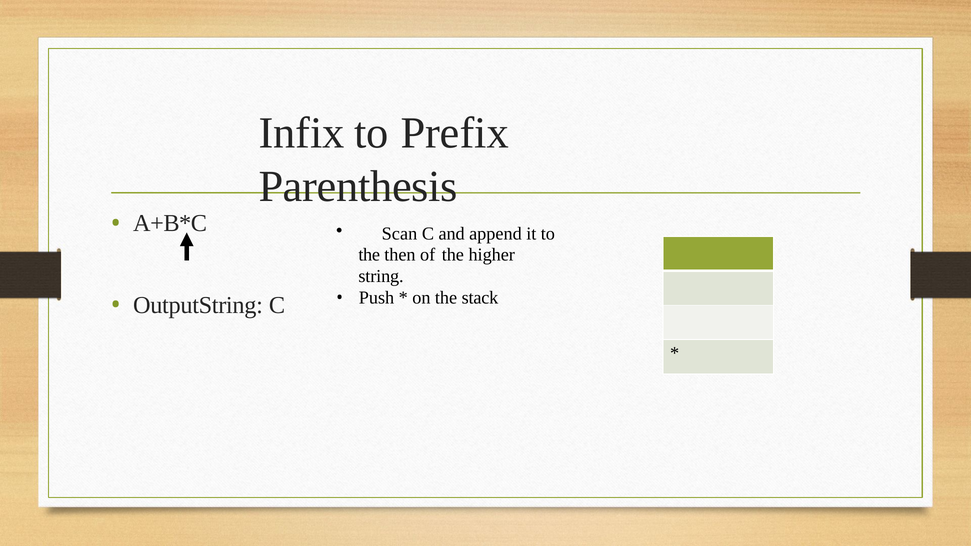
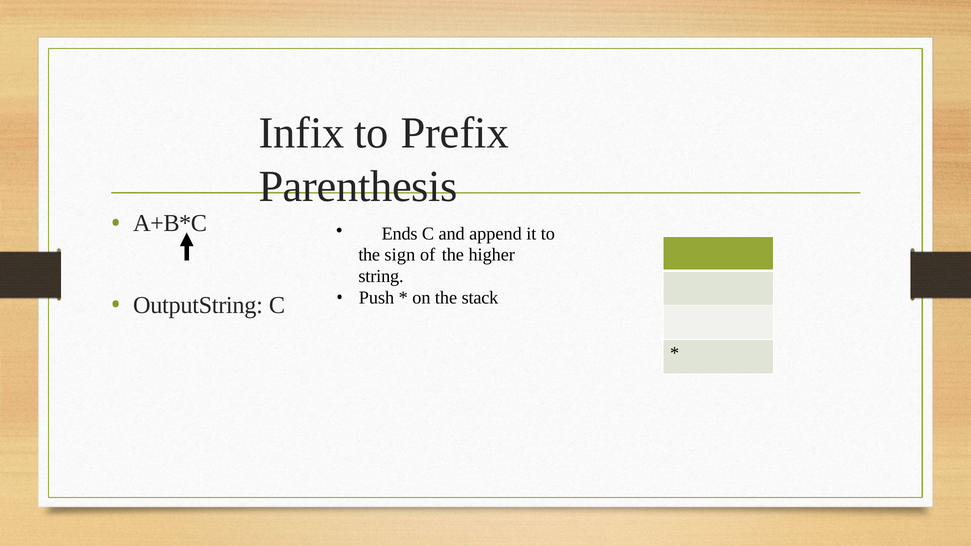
Scan: Scan -> Ends (400, 234)
then: then -> sign (400, 255)
